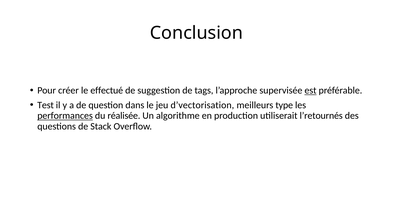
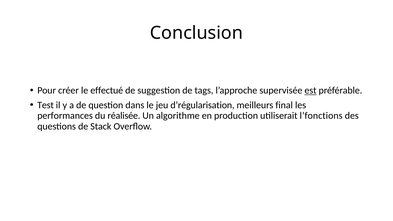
d’vectorisation: d’vectorisation -> d’régularisation (202, 105)
type: type -> final (284, 105)
performances underline: present -> none (65, 116)
l’retournés: l’retournés -> l’fonctions (321, 116)
